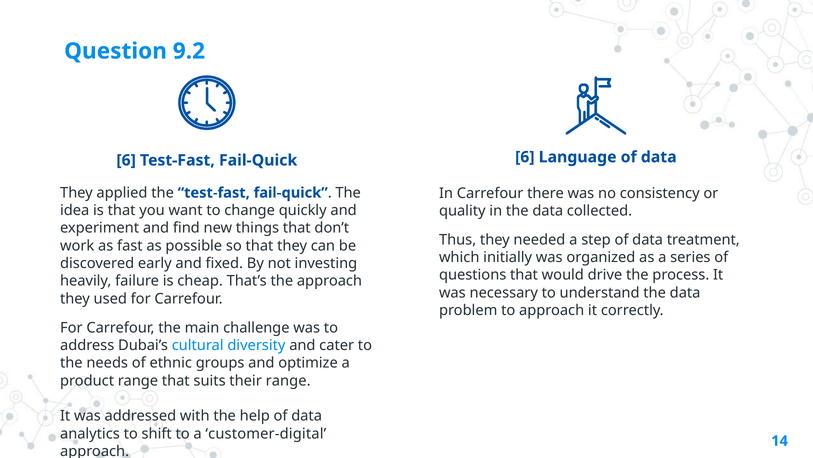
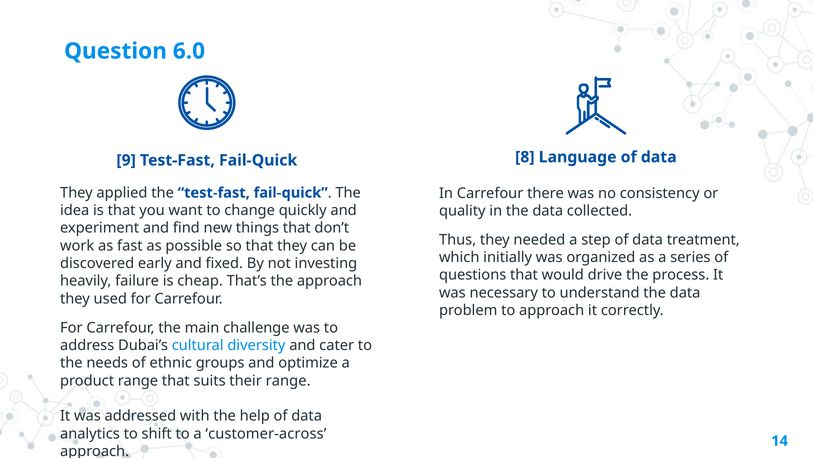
9.2: 9.2 -> 6.0 (189, 51)
6: 6 -> 9 (126, 160)
Fail-Quick 6: 6 -> 8 (525, 157)
customer-digital: customer-digital -> customer-across (266, 433)
